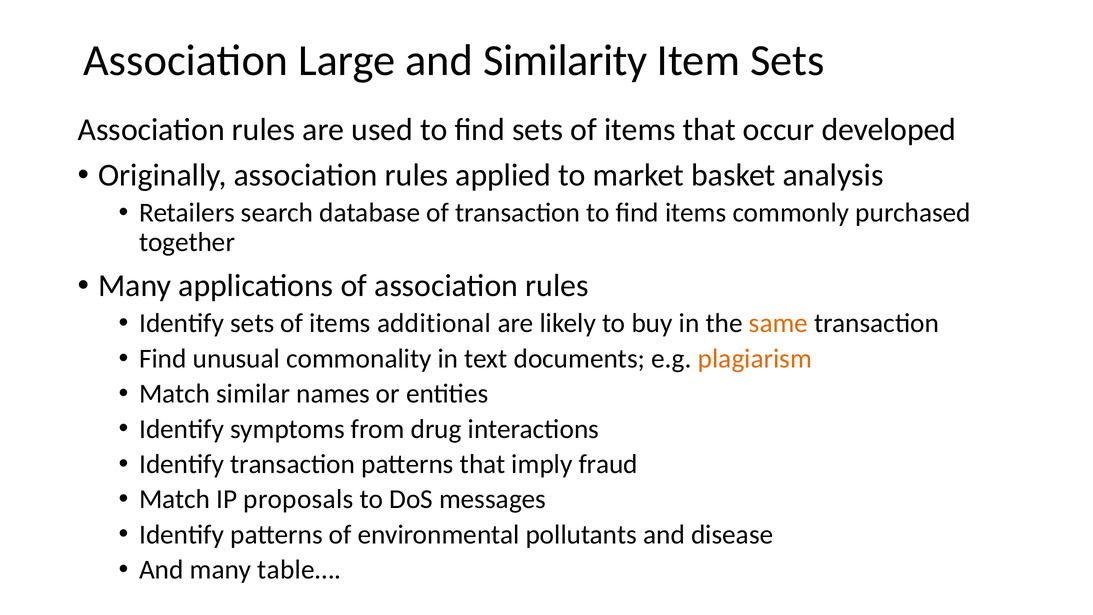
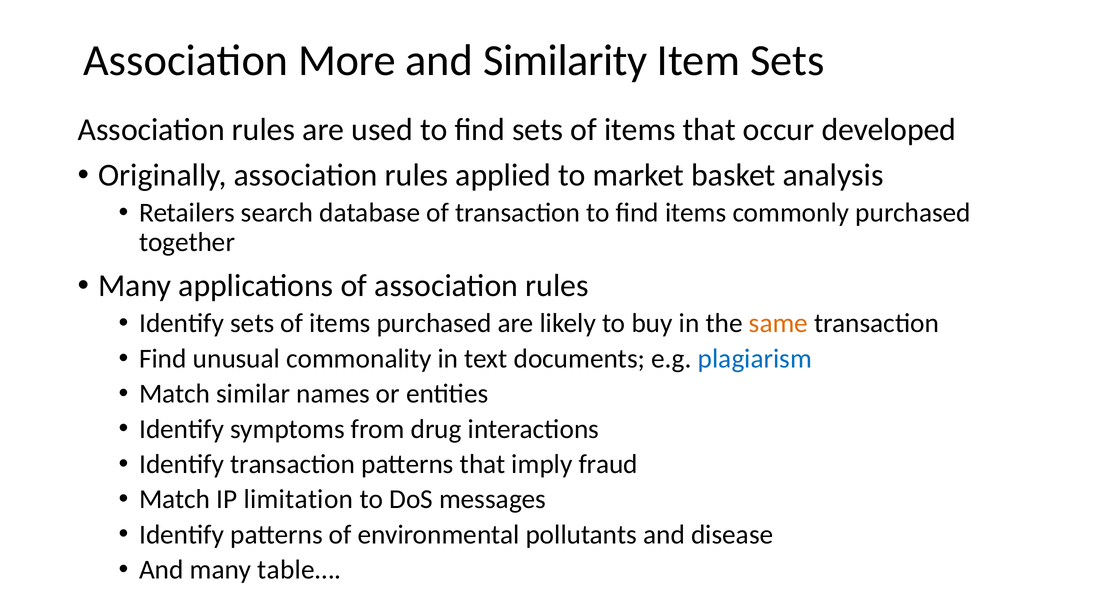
Large: Large -> More (347, 61)
items additional: additional -> purchased (434, 323)
plagiarism colour: orange -> blue (755, 359)
proposals: proposals -> limitation (298, 499)
